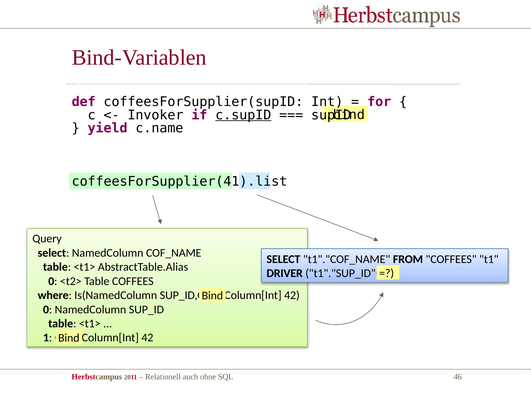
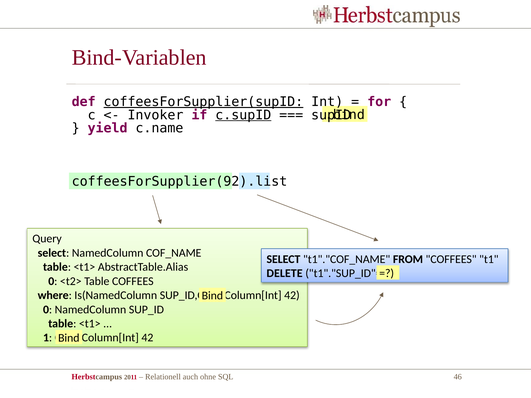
coffeesForSupplier(supID underline: none -> present (203, 102)
coffeesForSupplier(41).list: coffeesForSupplier(41).list -> coffeesForSupplier(92).list (179, 181)
DRIVER: DRIVER -> DELETE (285, 273)
